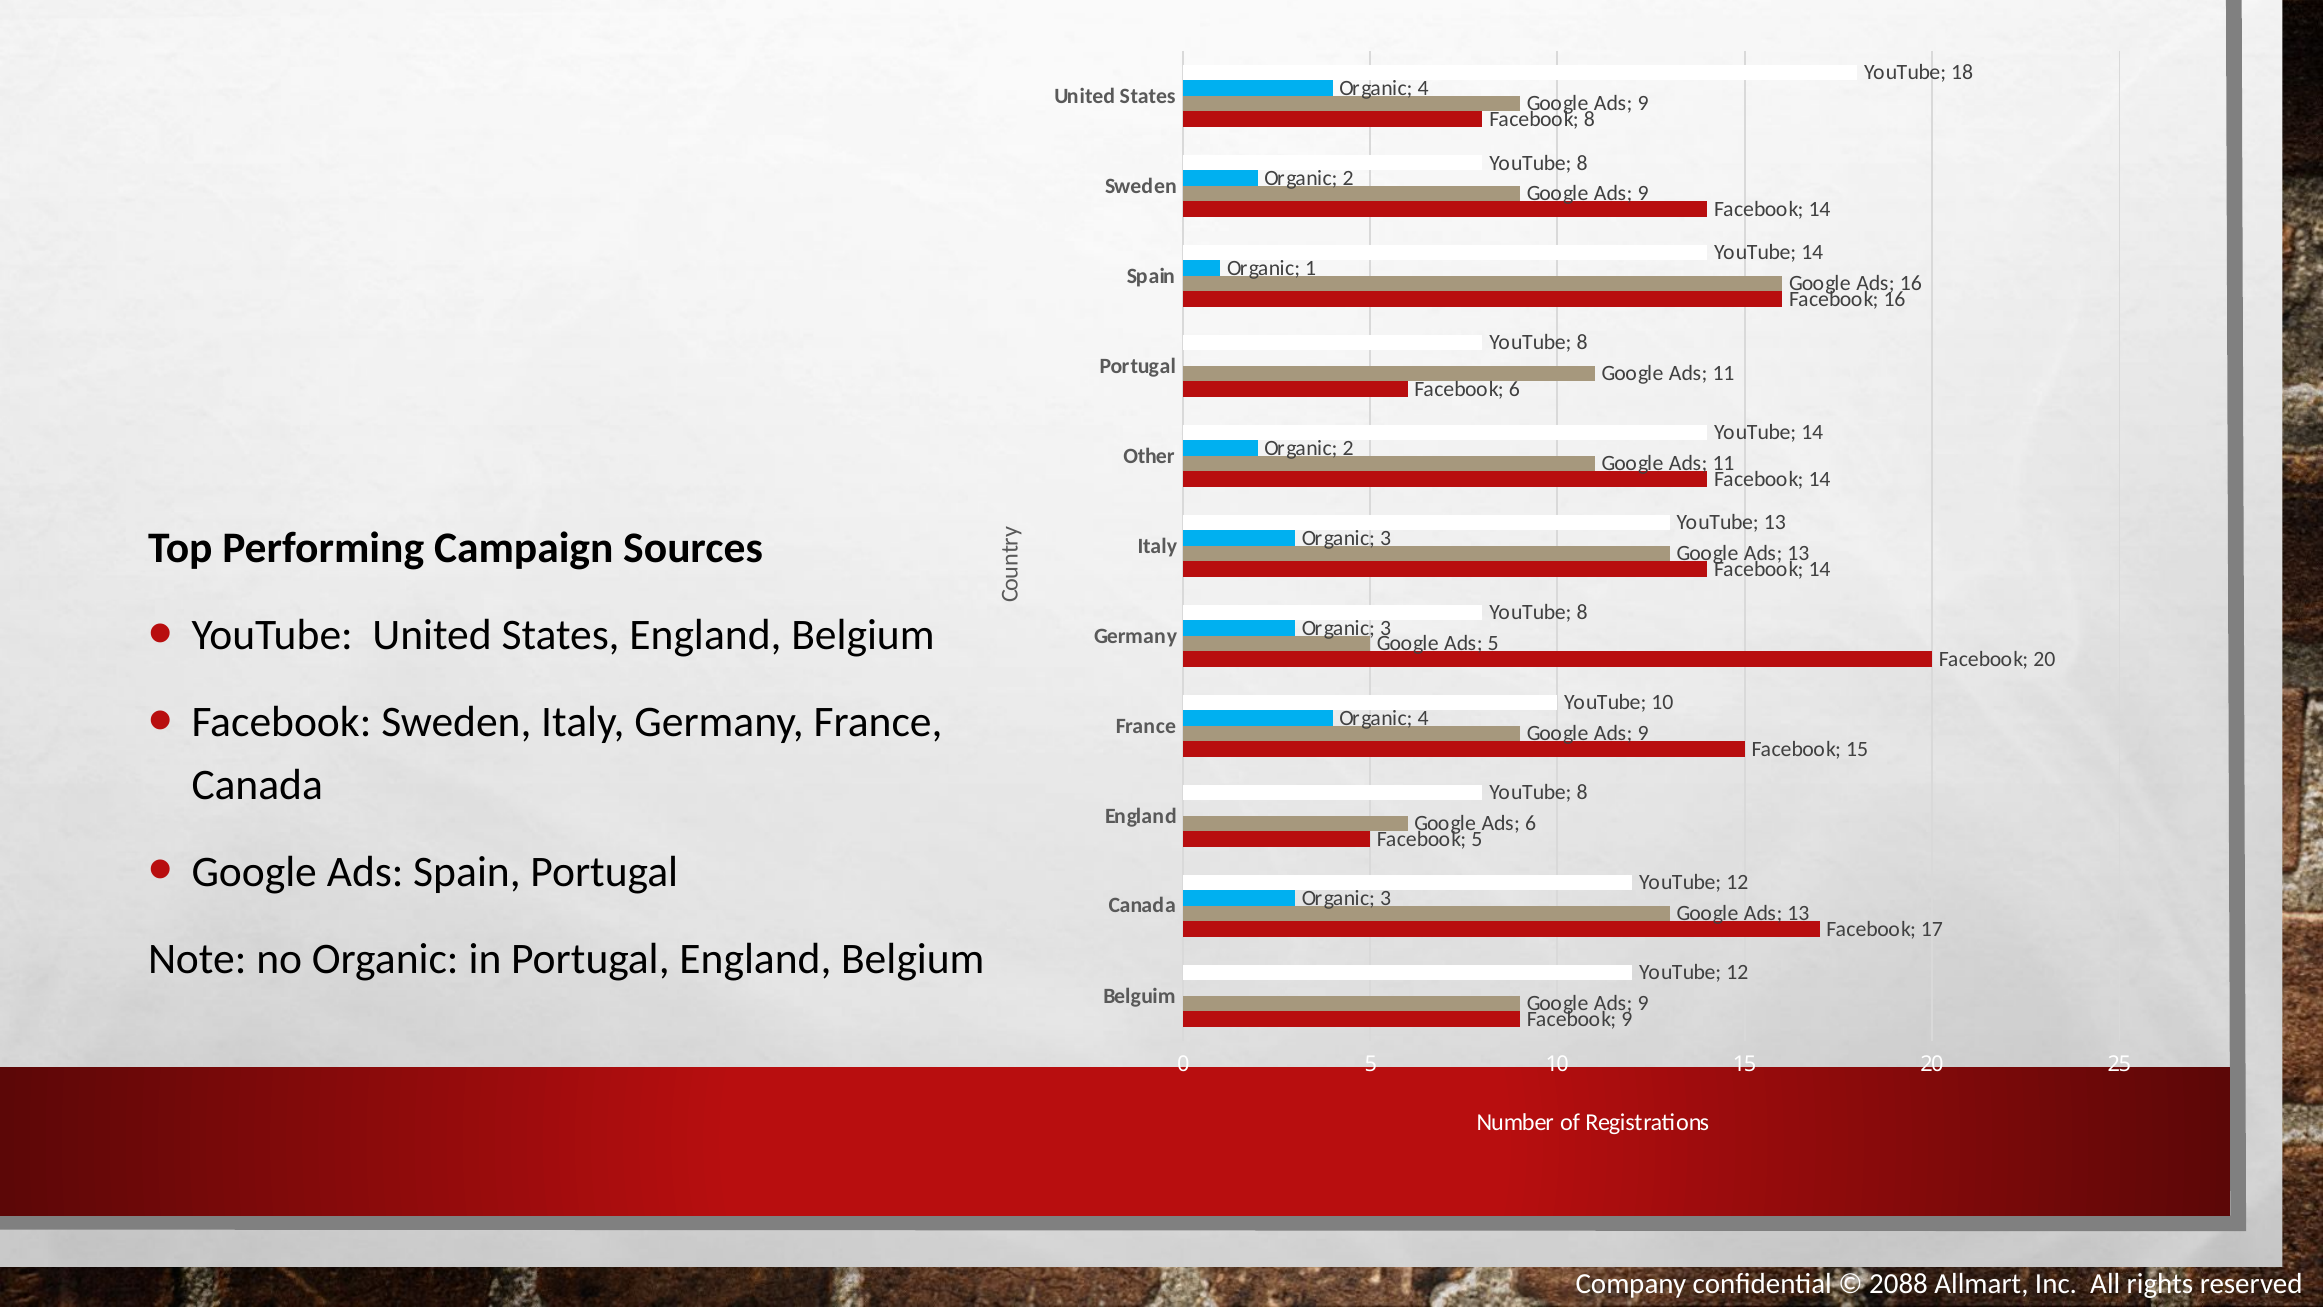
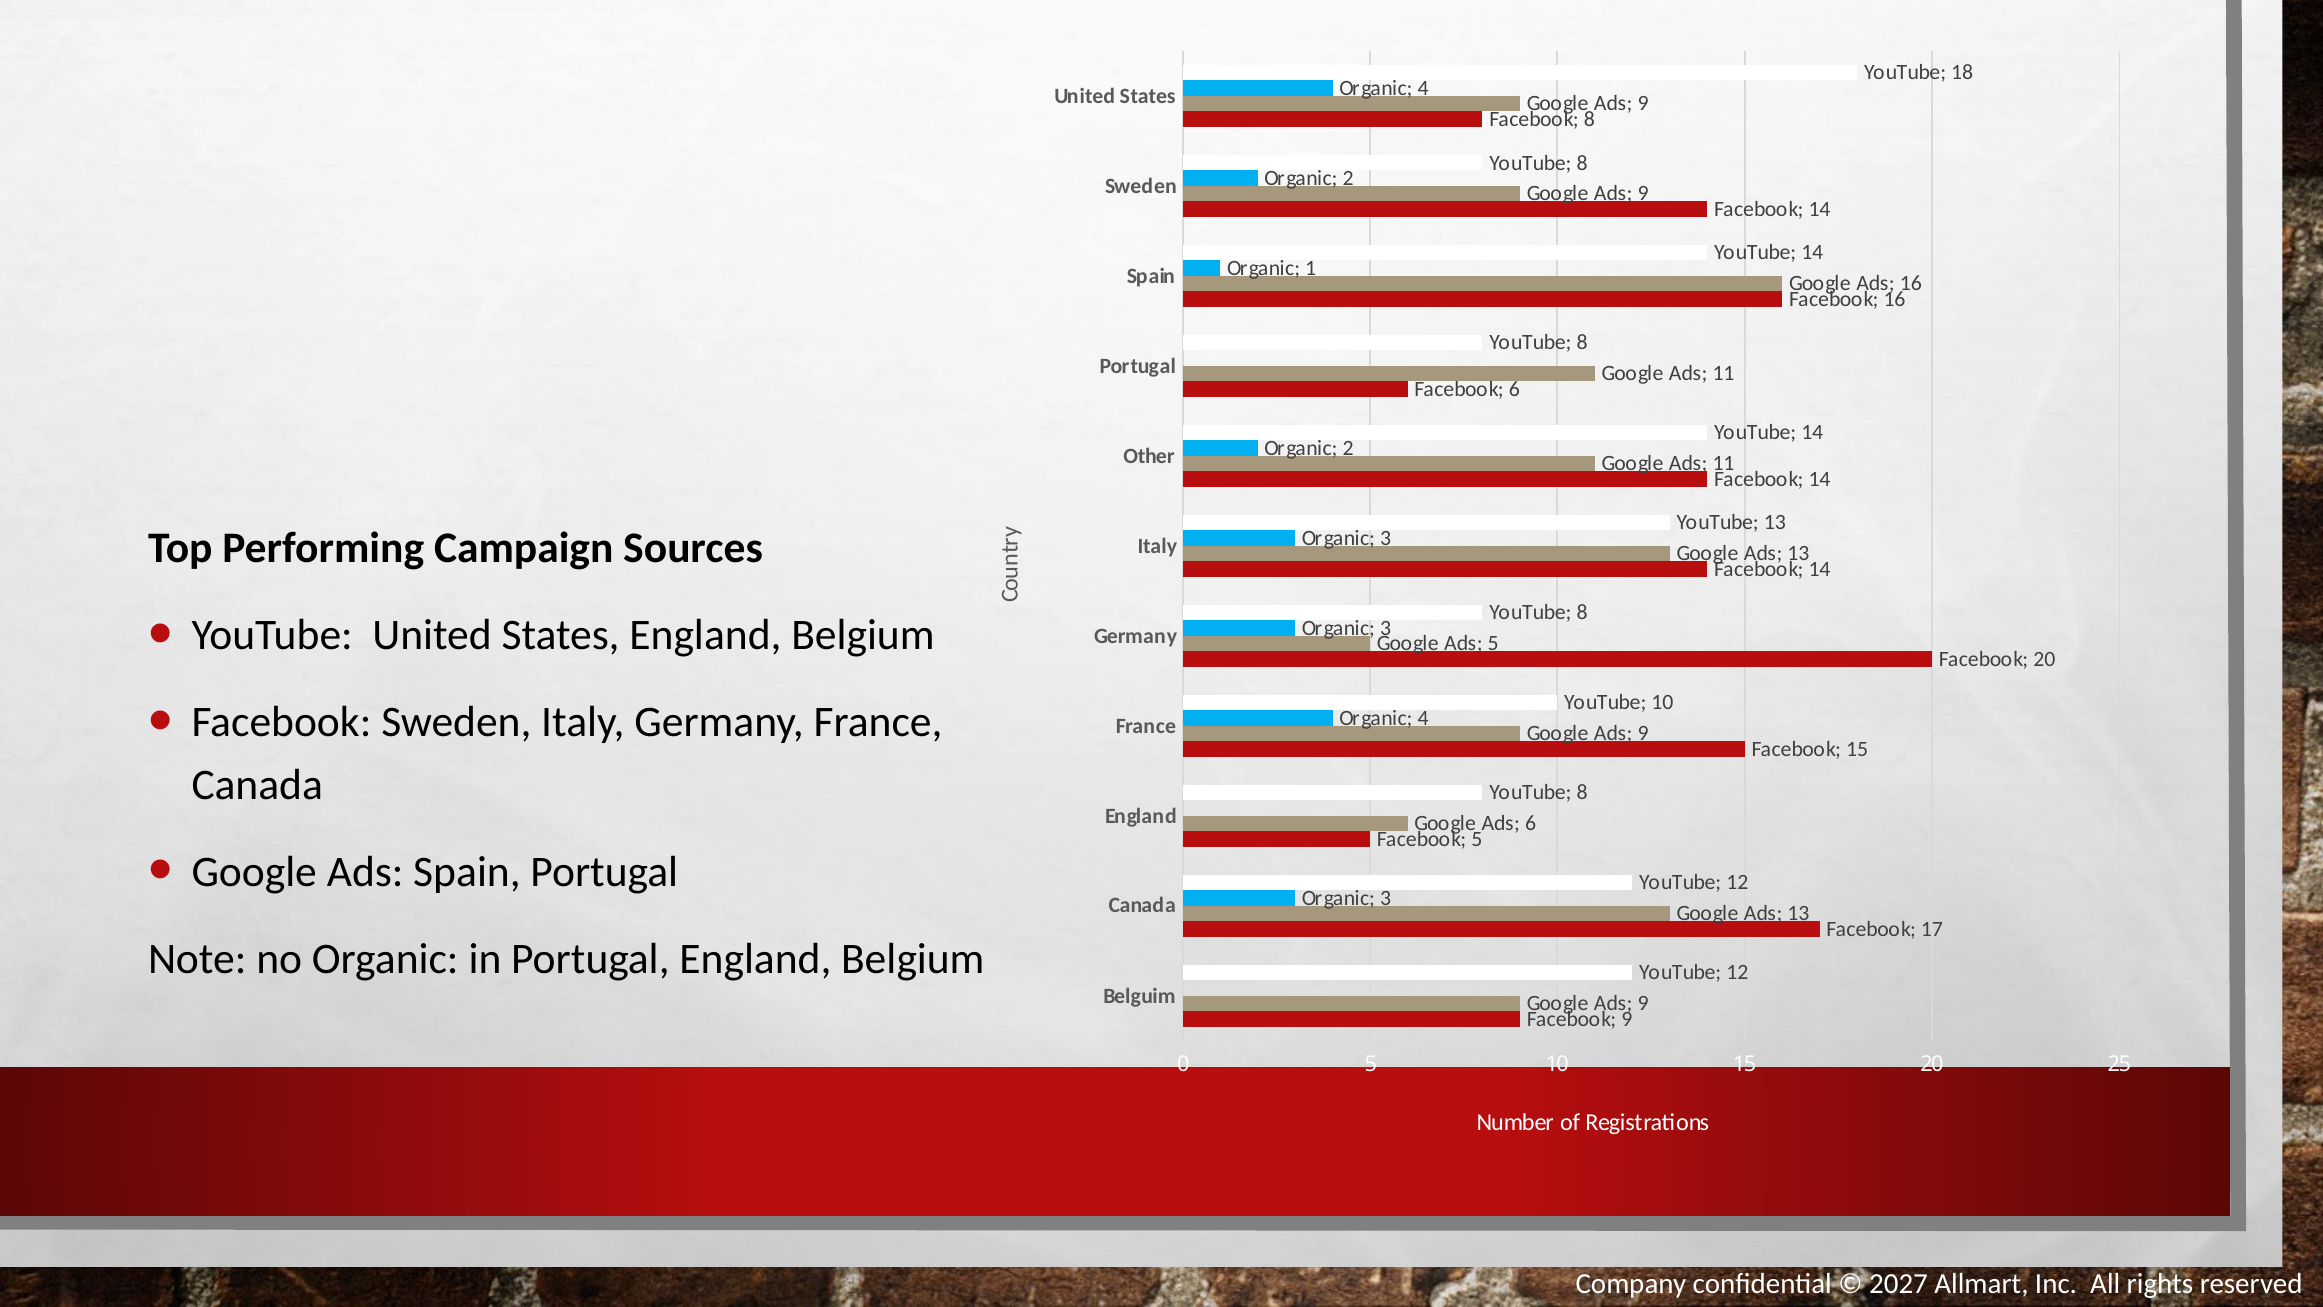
2088: 2088 -> 2027 (1899, 1283)
